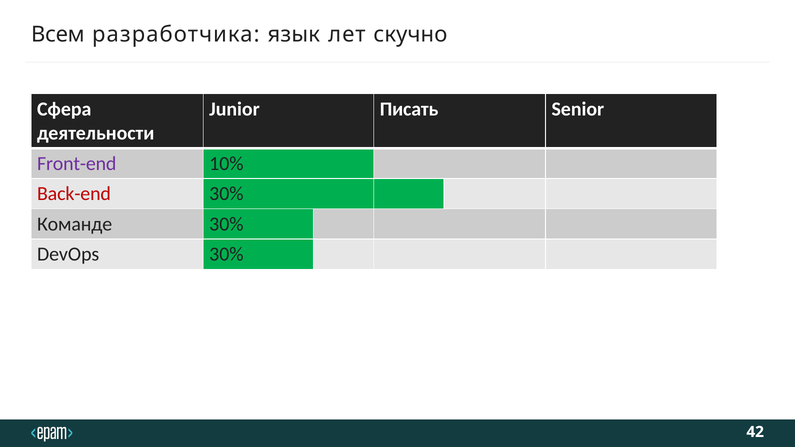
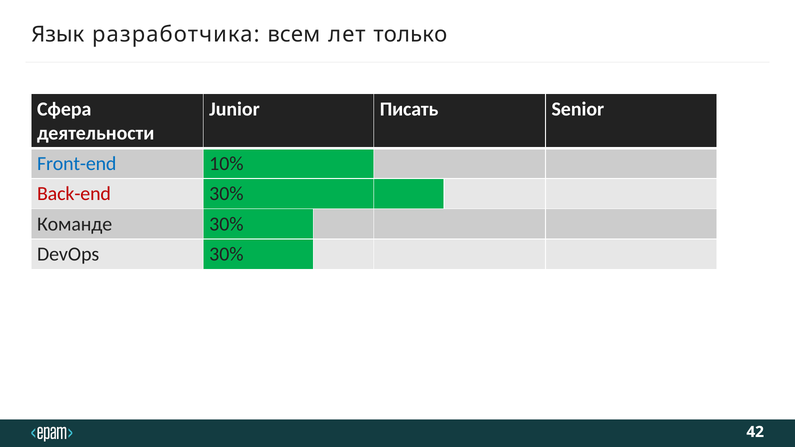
Всем: Всем -> Язык (58, 35)
язык: язык -> всем (294, 35)
скучно: скучно -> только (410, 35)
Front-end colour: purple -> blue (77, 164)
